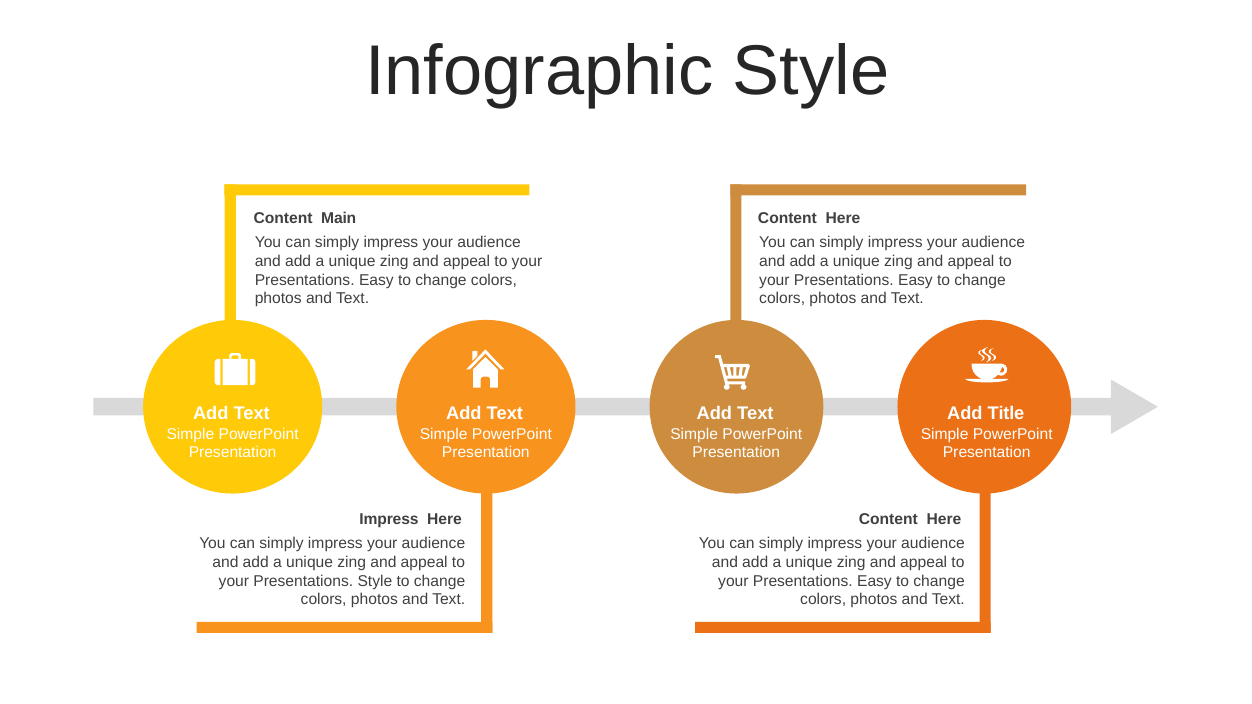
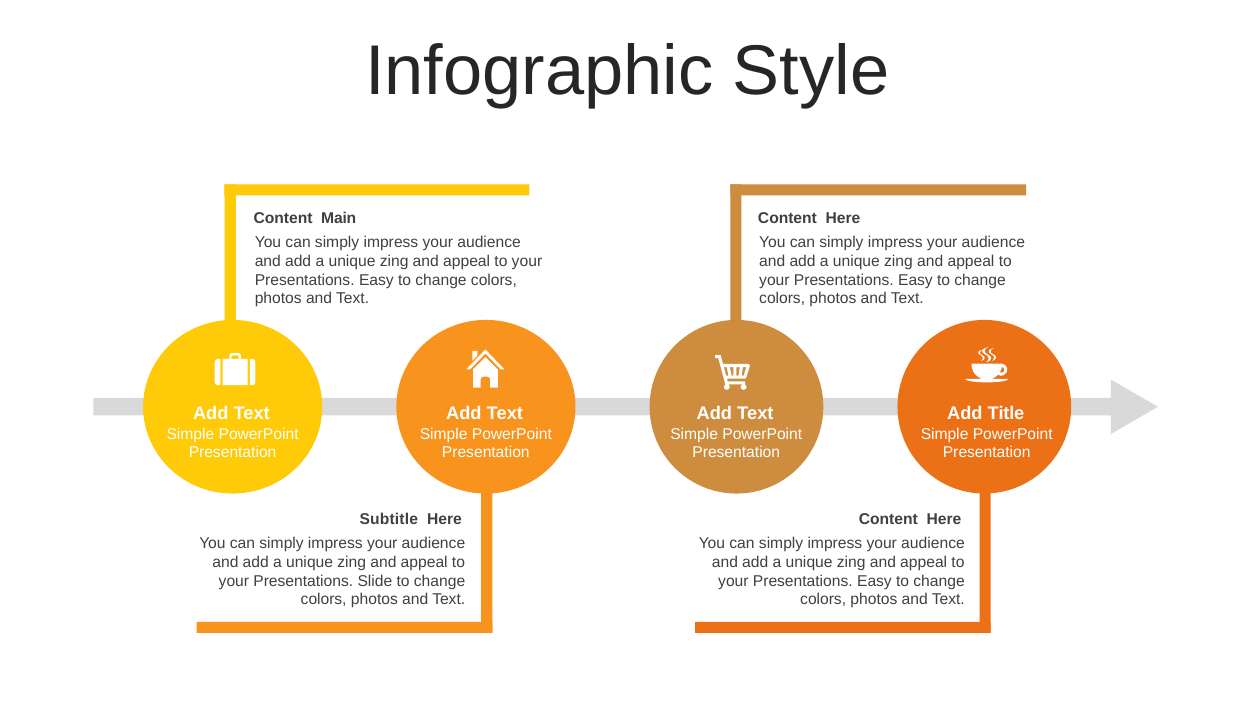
Impress: Impress -> Subtitle (389, 519)
Presentations Style: Style -> Slide (375, 581)
